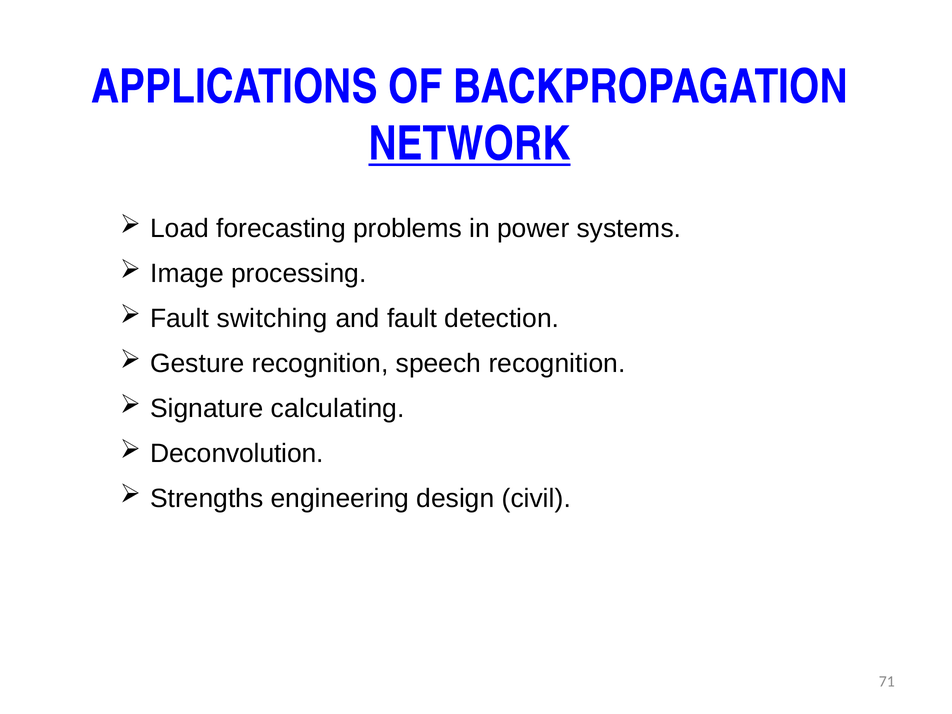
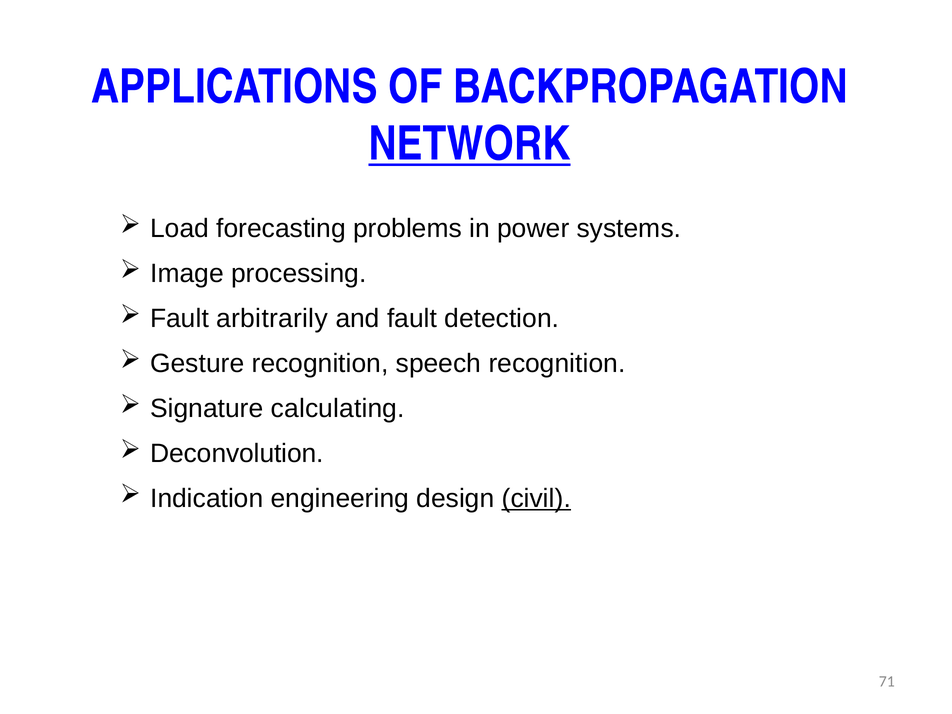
switching: switching -> arbitrarily (272, 319)
Strengths: Strengths -> Indication (207, 499)
civil underline: none -> present (536, 499)
